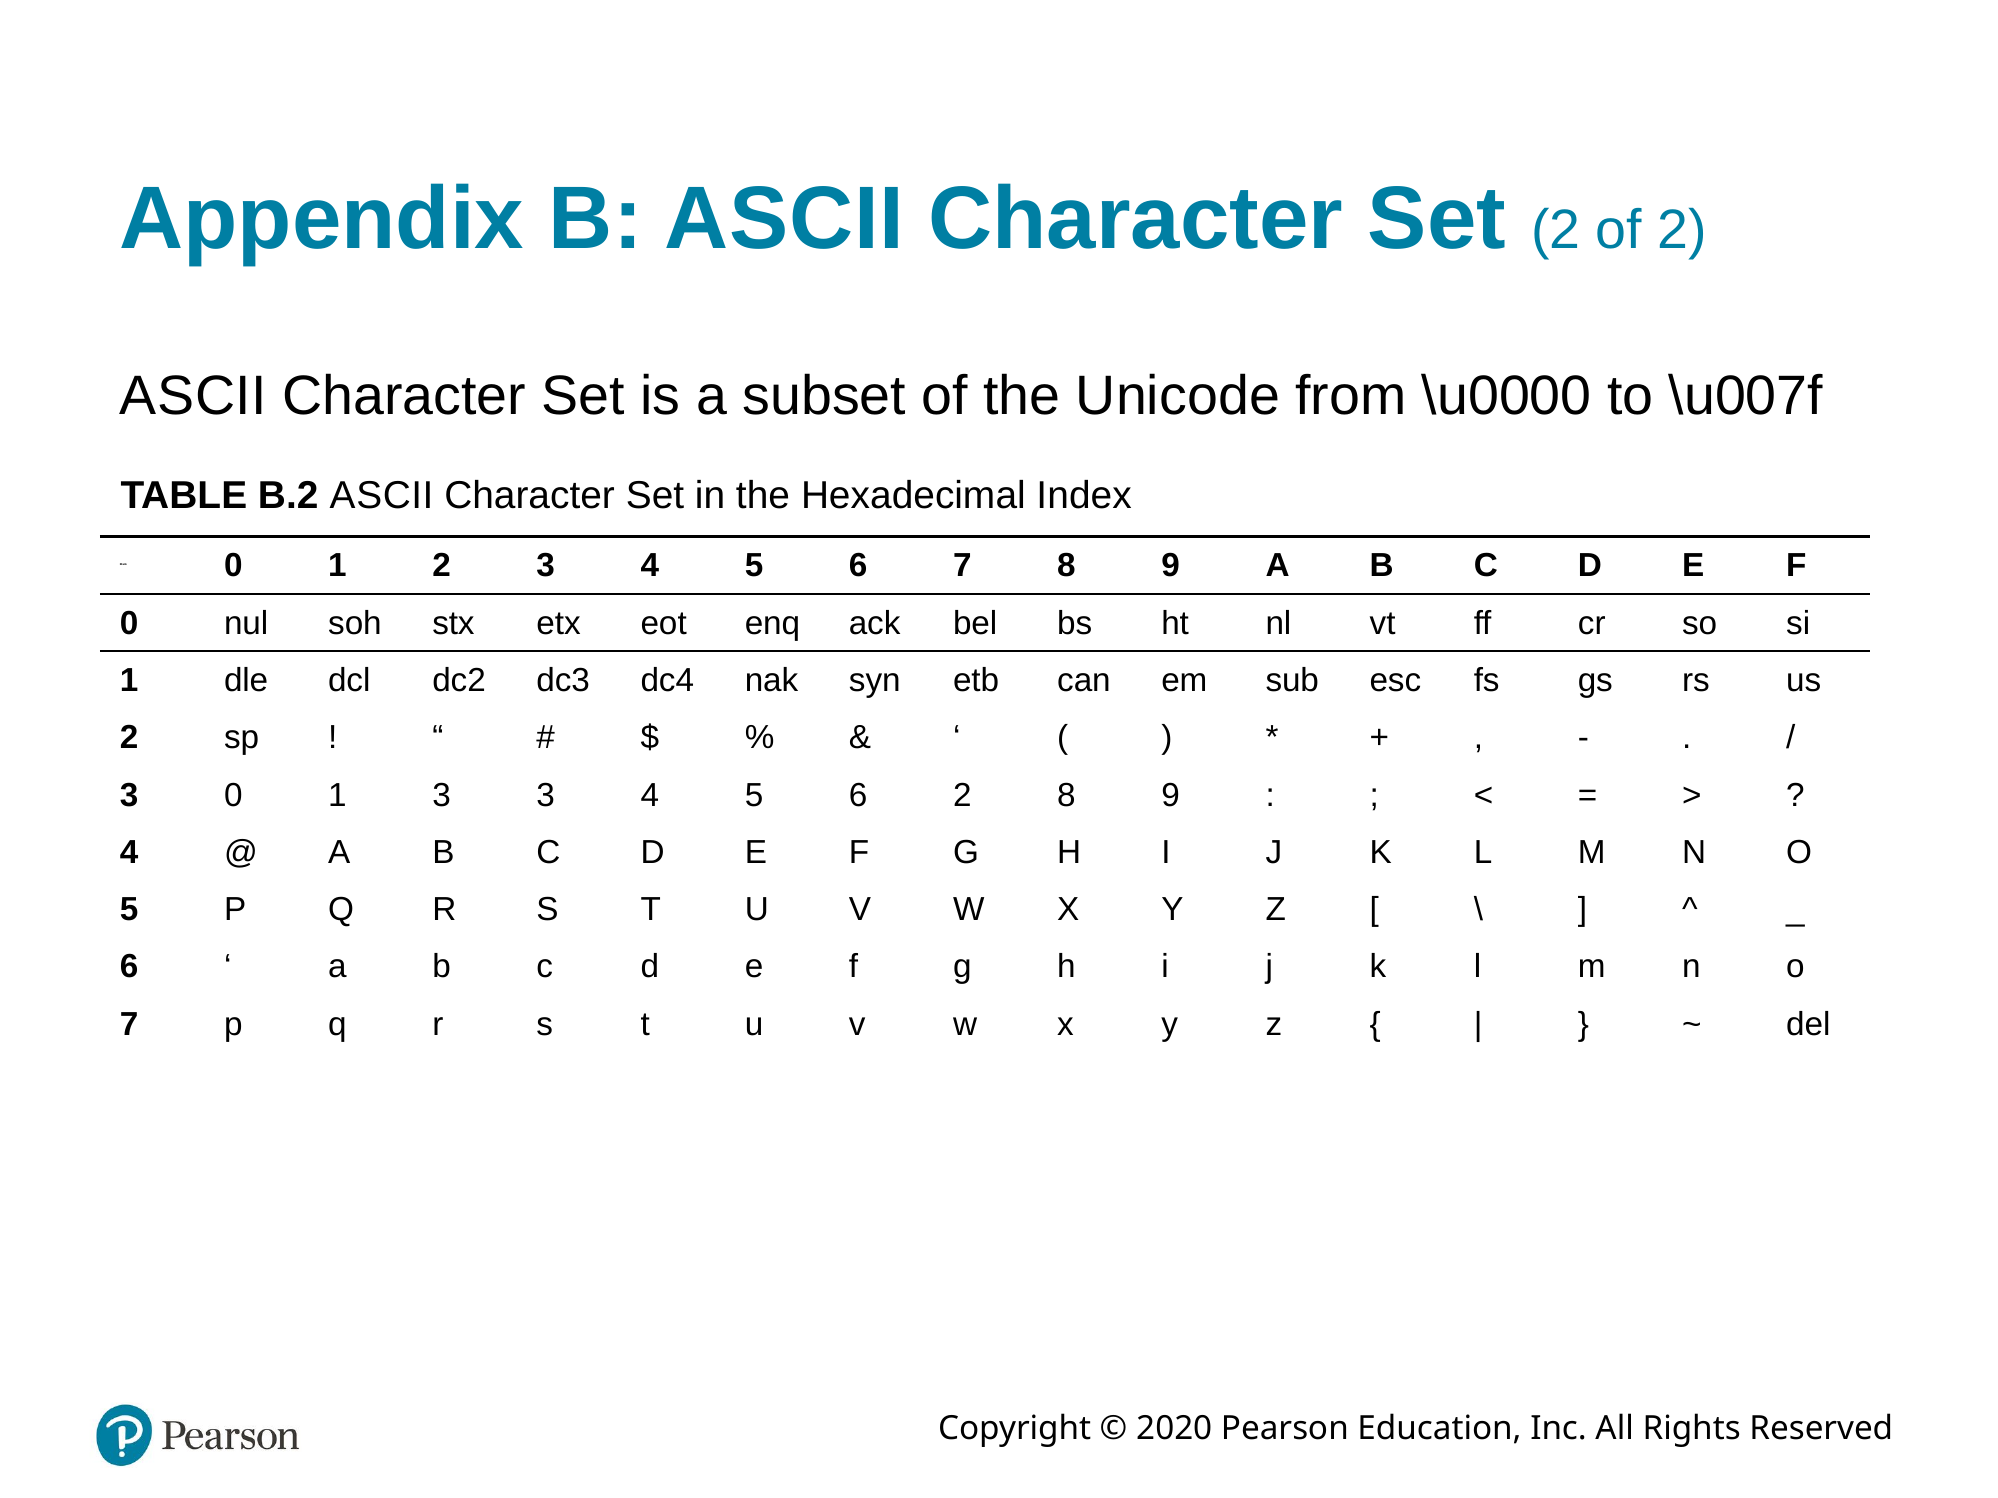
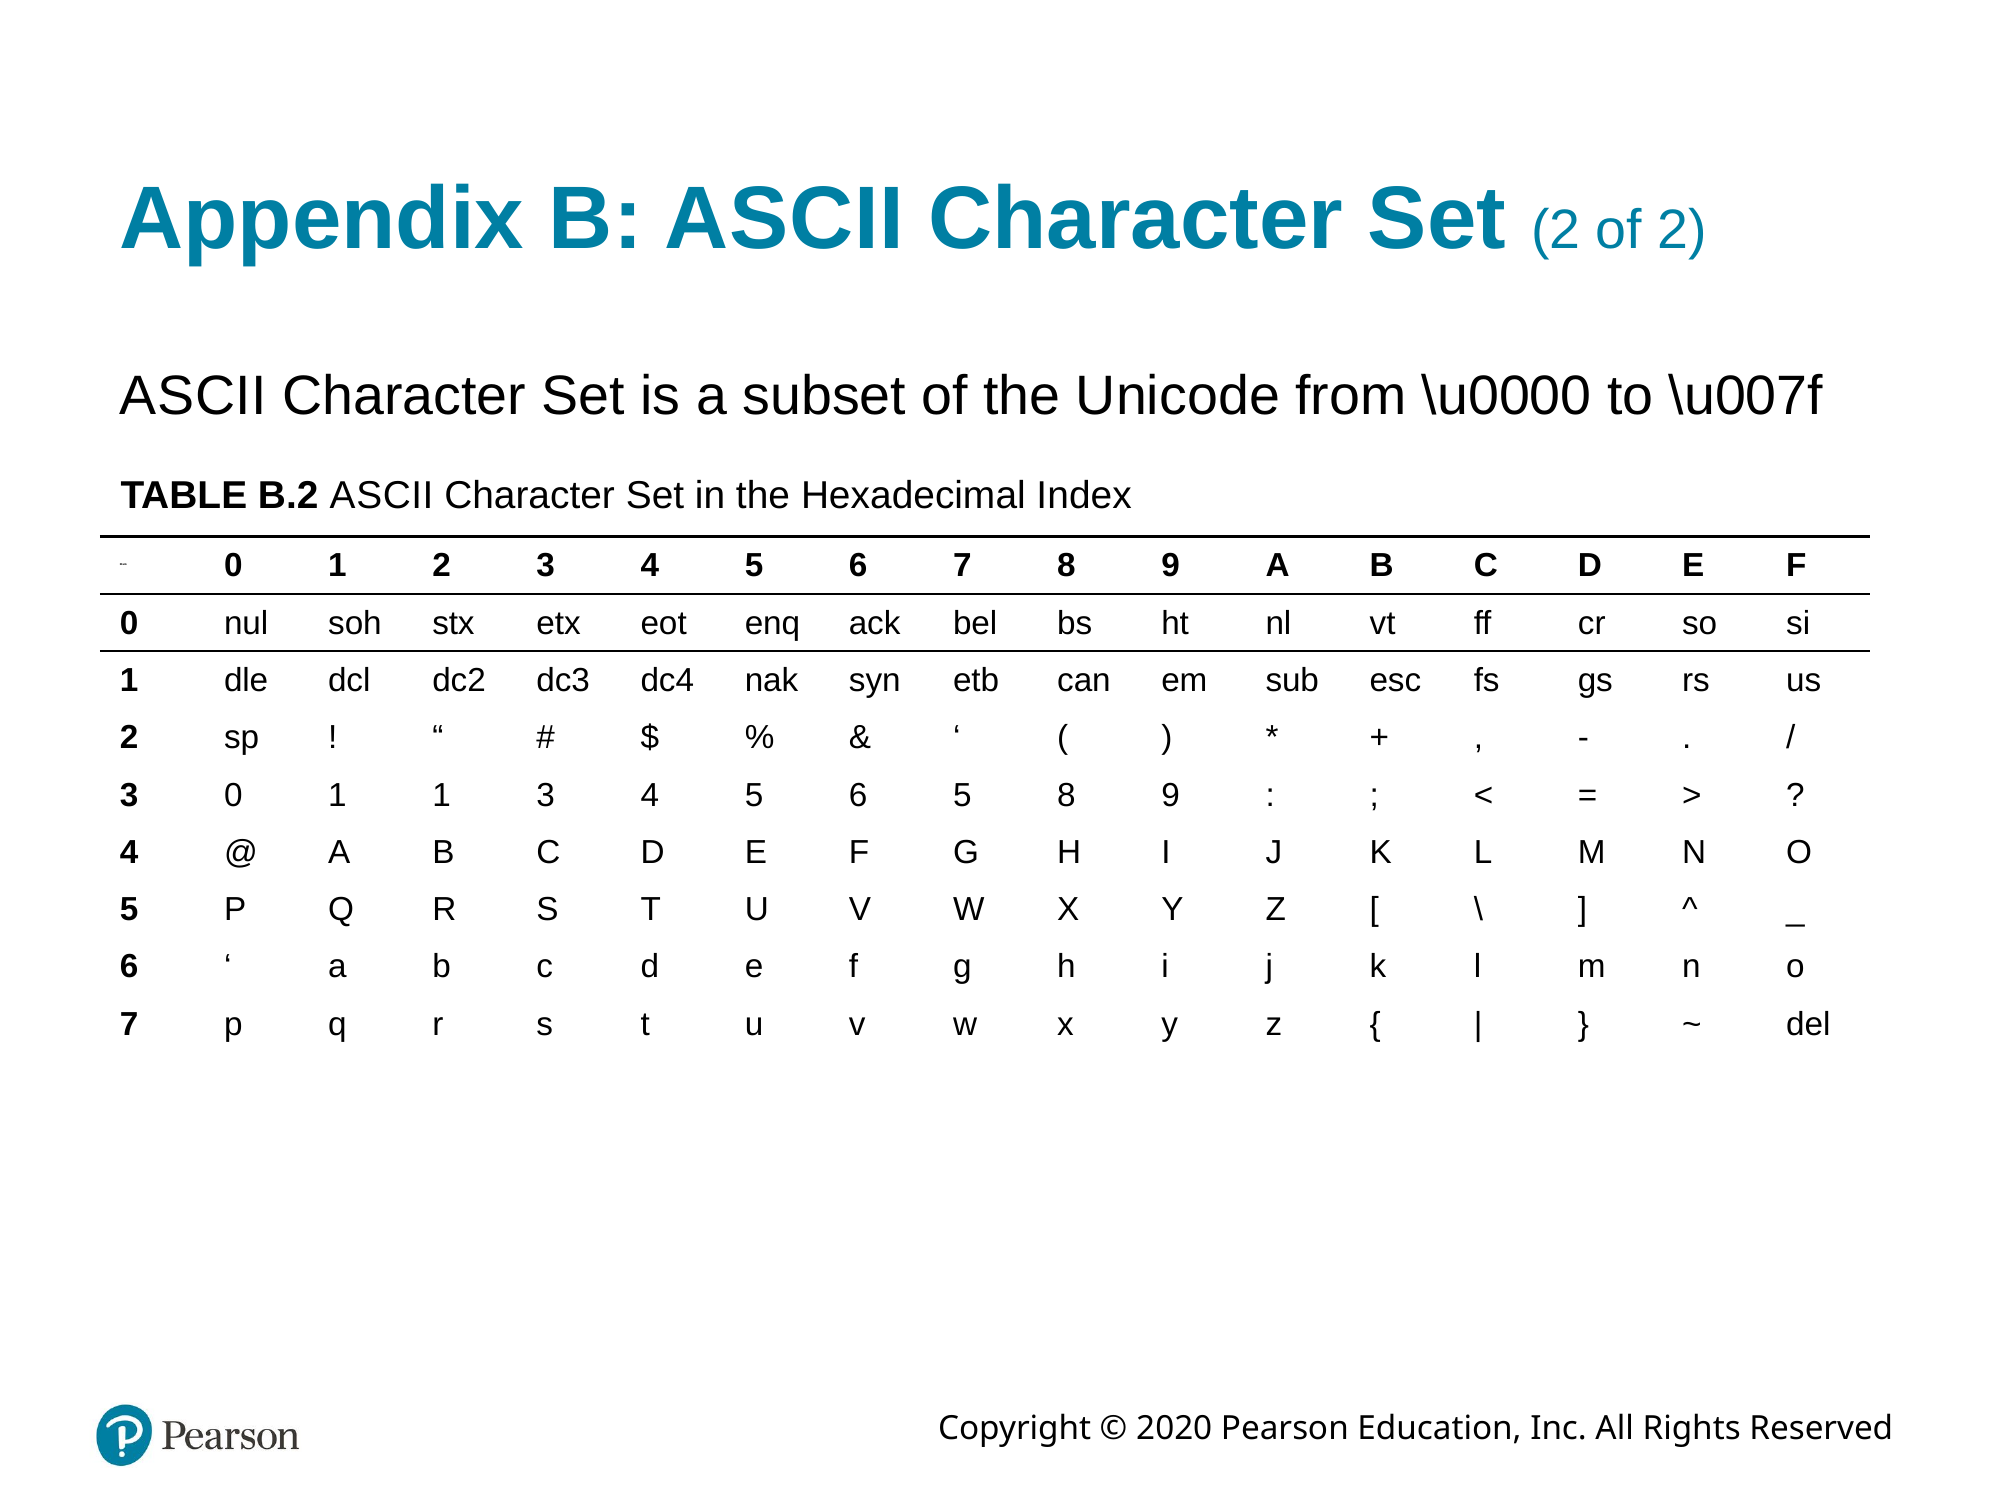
1 3: 3 -> 1 (442, 795)
6 2: 2 -> 5 (962, 795)
